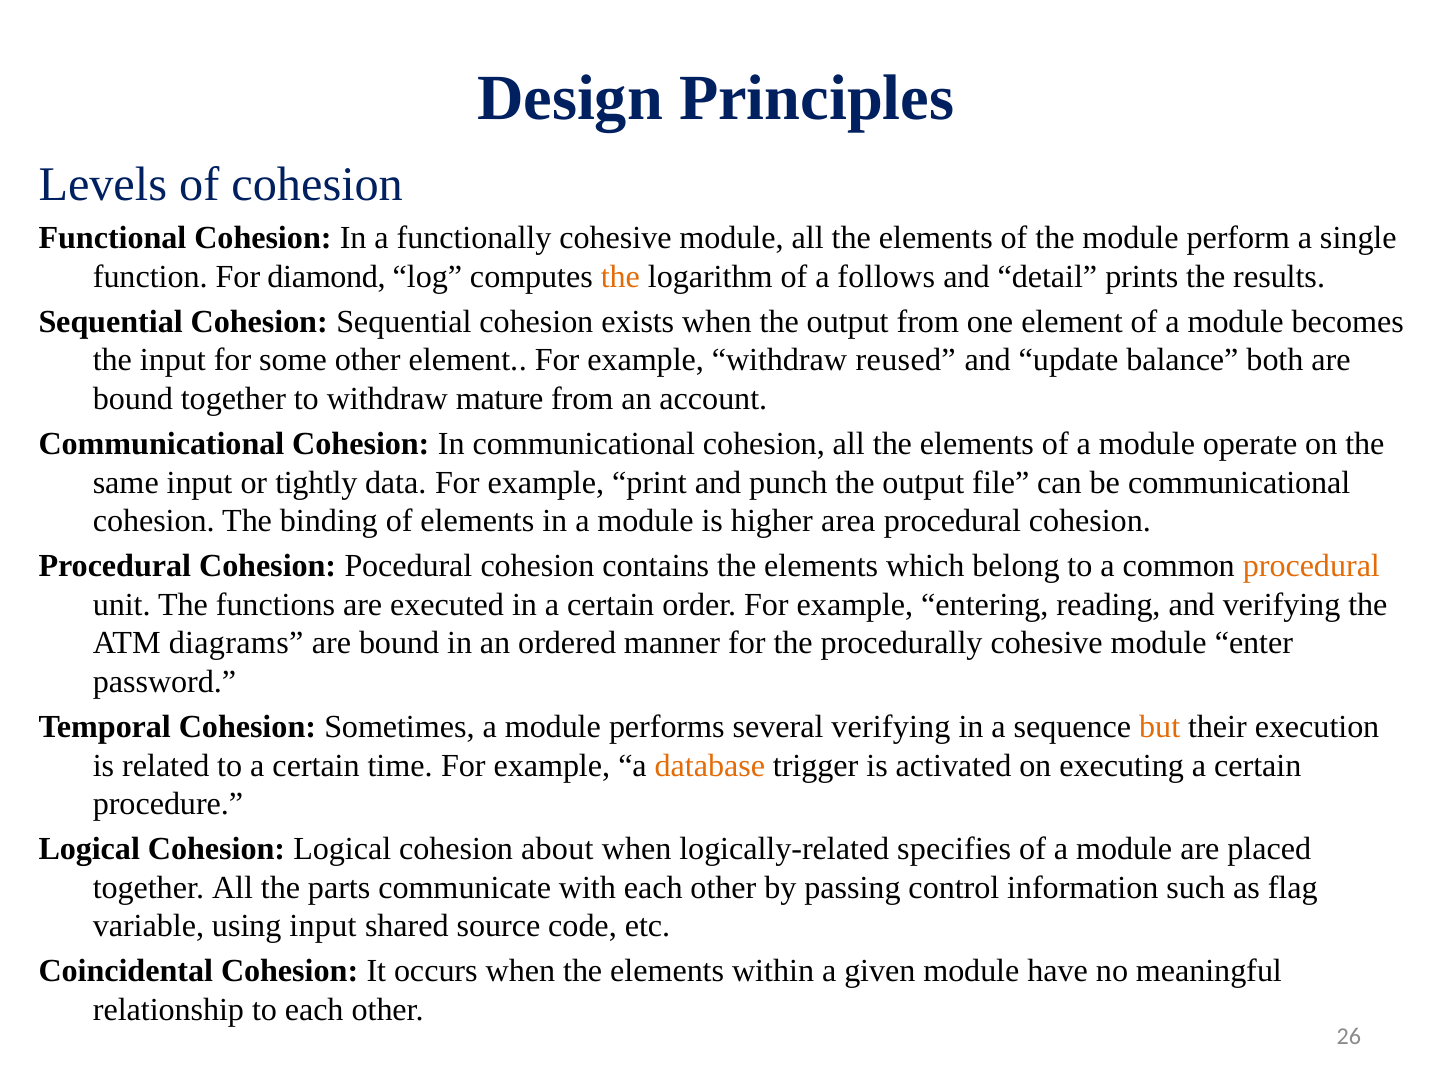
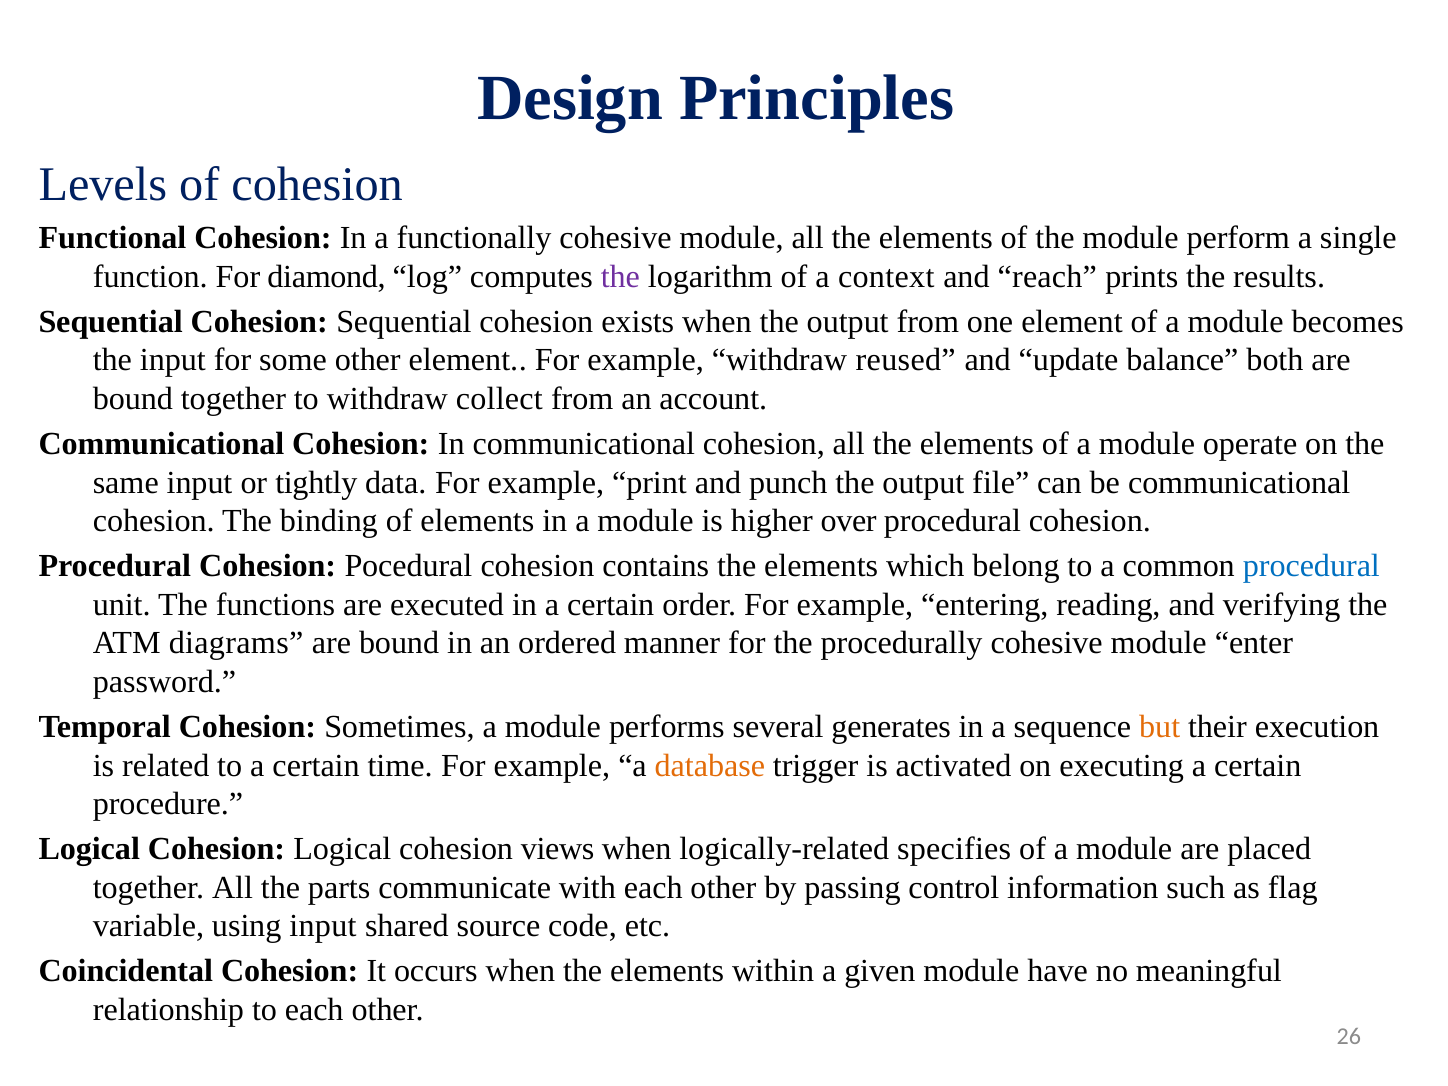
the colour: orange -> purple (620, 277)
follows: follows -> context (886, 277)
detail: detail -> reach (1047, 277)
mature: mature -> collect (499, 399)
area: area -> over (849, 521)
procedural colour: orange -> blue (1311, 566)
several verifying: verifying -> generates (891, 727)
about: about -> views (558, 849)
